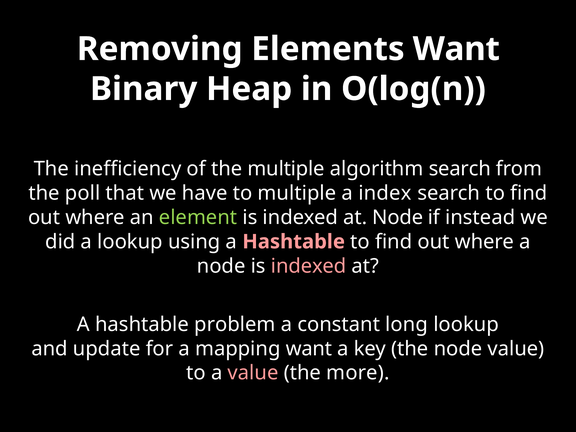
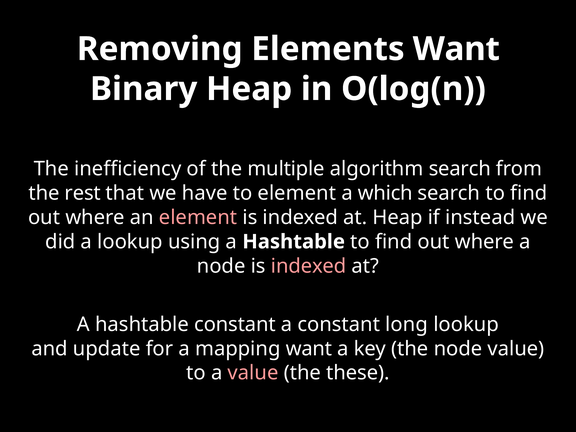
poll: poll -> rest (83, 193)
to multiple: multiple -> element (297, 193)
index: index -> which (385, 193)
element colour: light green -> pink (198, 217)
at Node: Node -> Heap (398, 217)
Hashtable colour: pink -> white (294, 242)
hashtable problem: problem -> constant (235, 324)
more: more -> these (358, 373)
